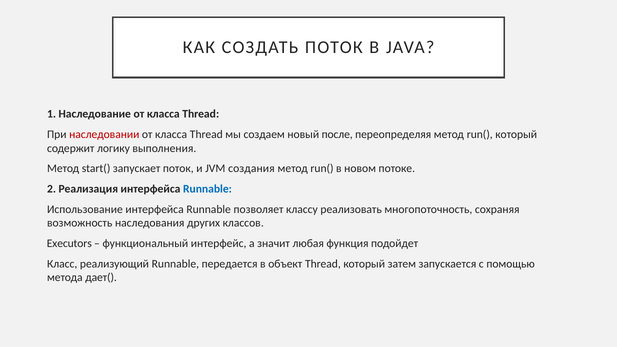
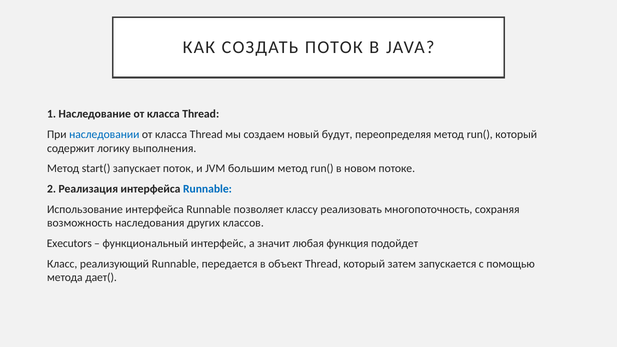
наследовании colour: red -> blue (104, 135)
после: после -> будут (337, 135)
создания: создания -> большим (251, 169)
